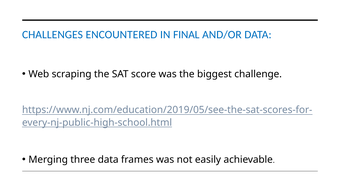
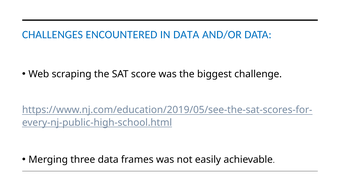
IN FINAL: FINAL -> DATA (186, 35)
